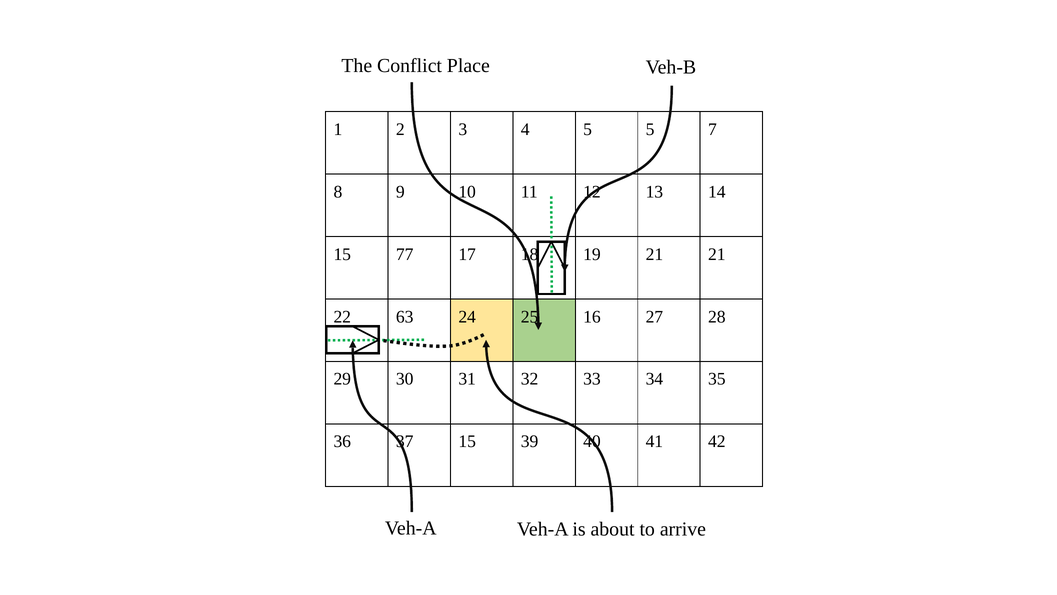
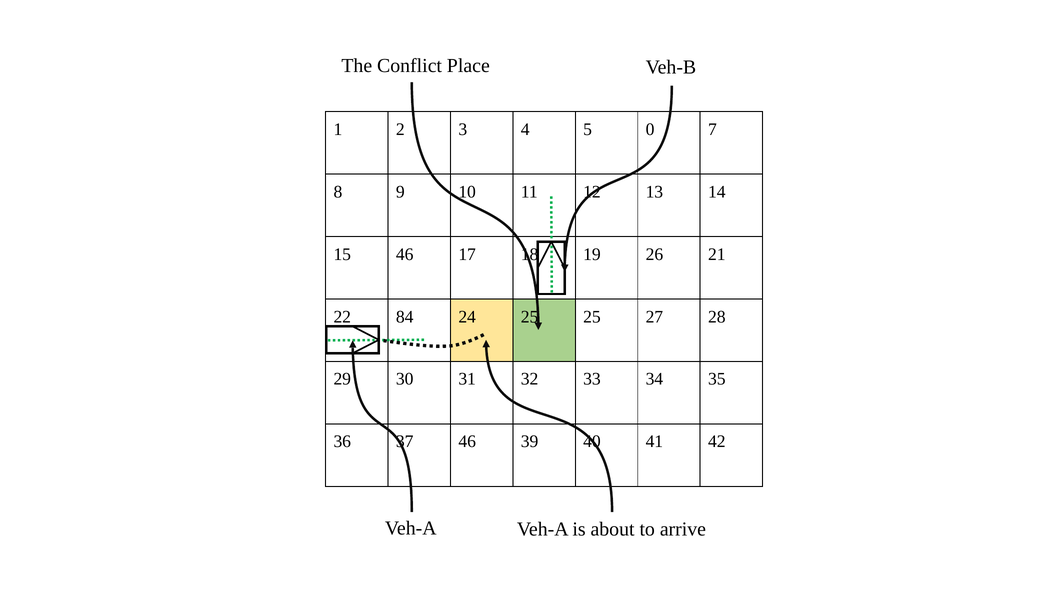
5 5: 5 -> 0 (650, 129)
15 77: 77 -> 46 (405, 254)
19 21: 21 -> 26 (654, 254)
63: 63 -> 84 (405, 316)
25 16: 16 -> 25 (592, 316)
37 15: 15 -> 46 (467, 441)
